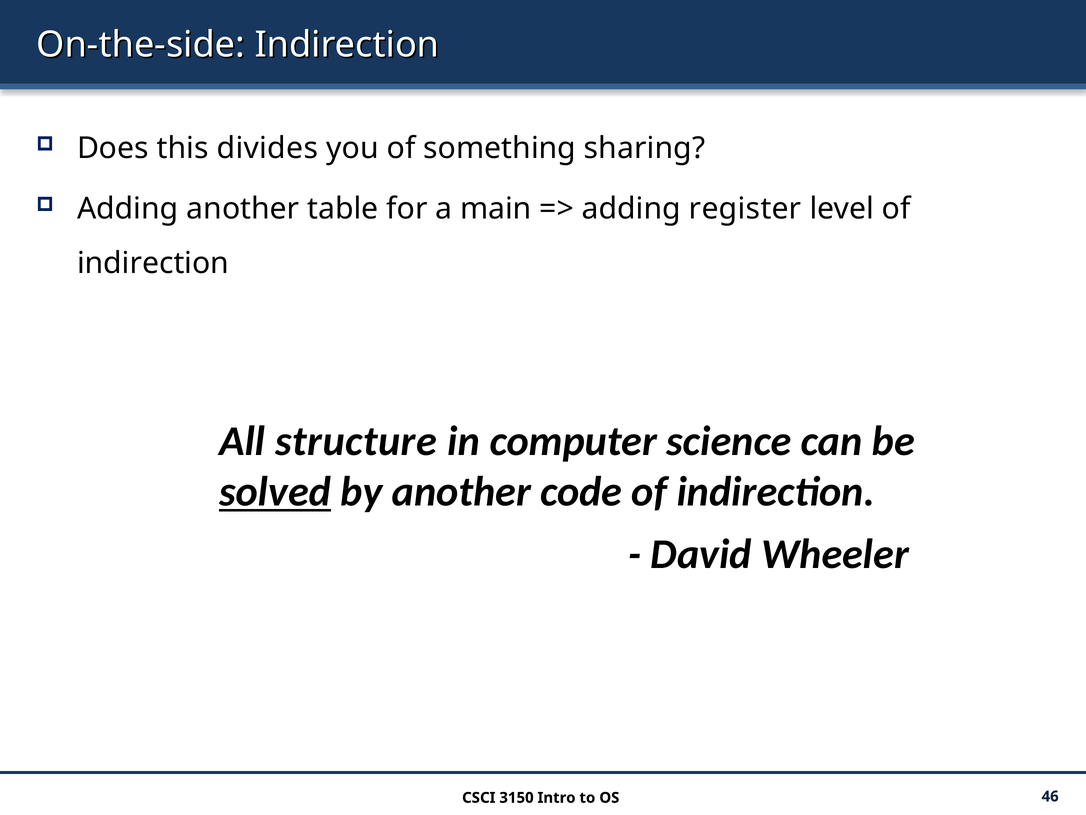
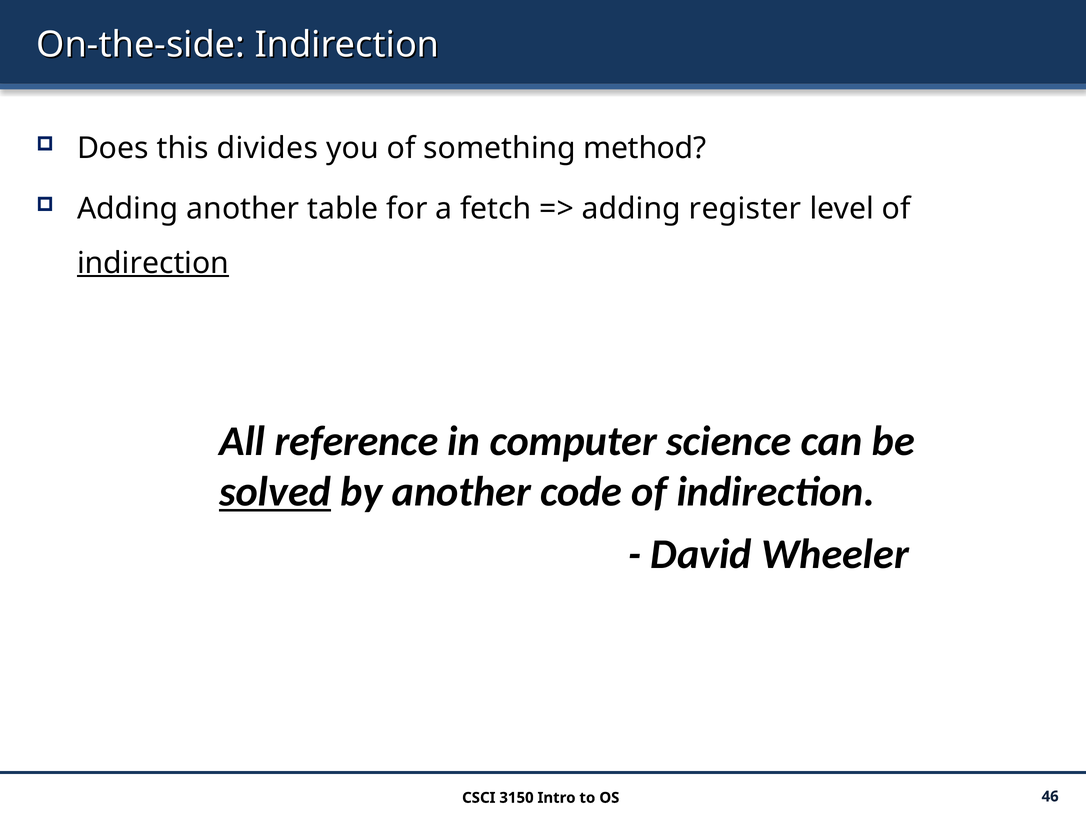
sharing: sharing -> method (645, 148)
main: main -> fetch (496, 209)
indirection underline: none -> present (153, 263)
structure: structure -> reference (357, 441)
